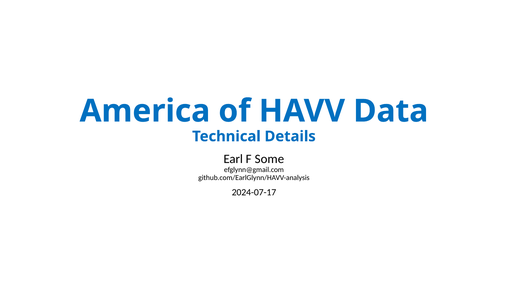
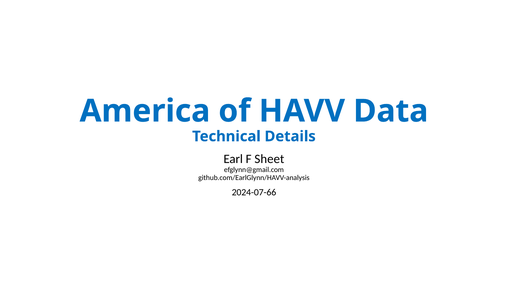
Some: Some -> Sheet (269, 159)
2024-07-17: 2024-07-17 -> 2024-07-66 (254, 192)
